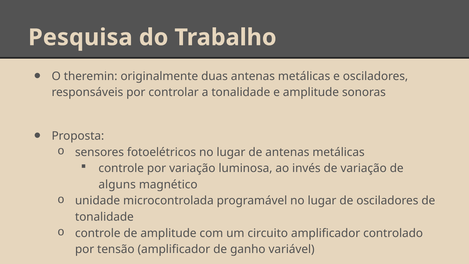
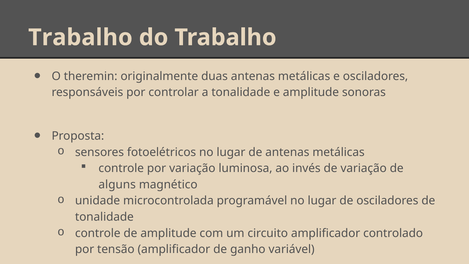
Pesquisa: Pesquisa -> Trabalho (80, 37)
